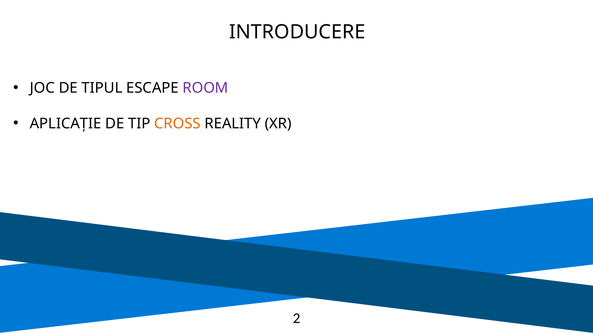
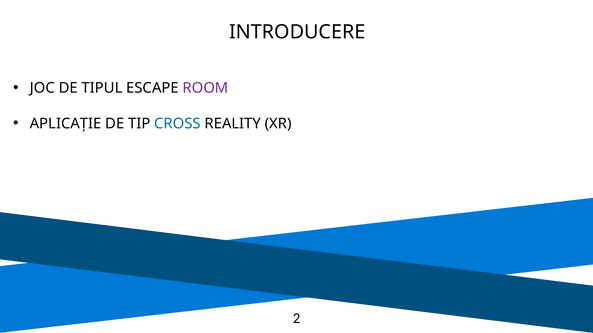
CROSS colour: orange -> blue (177, 124)
